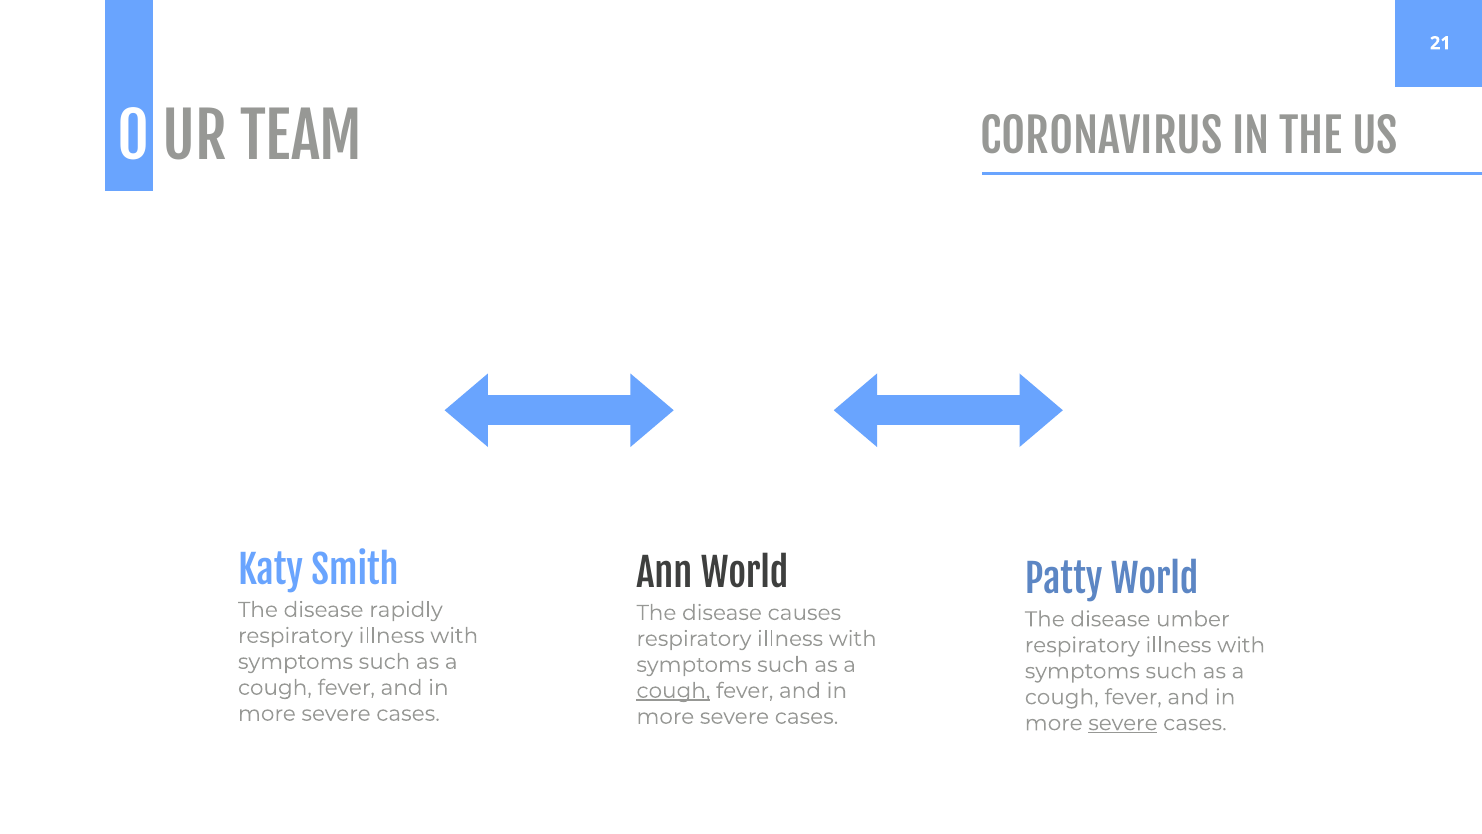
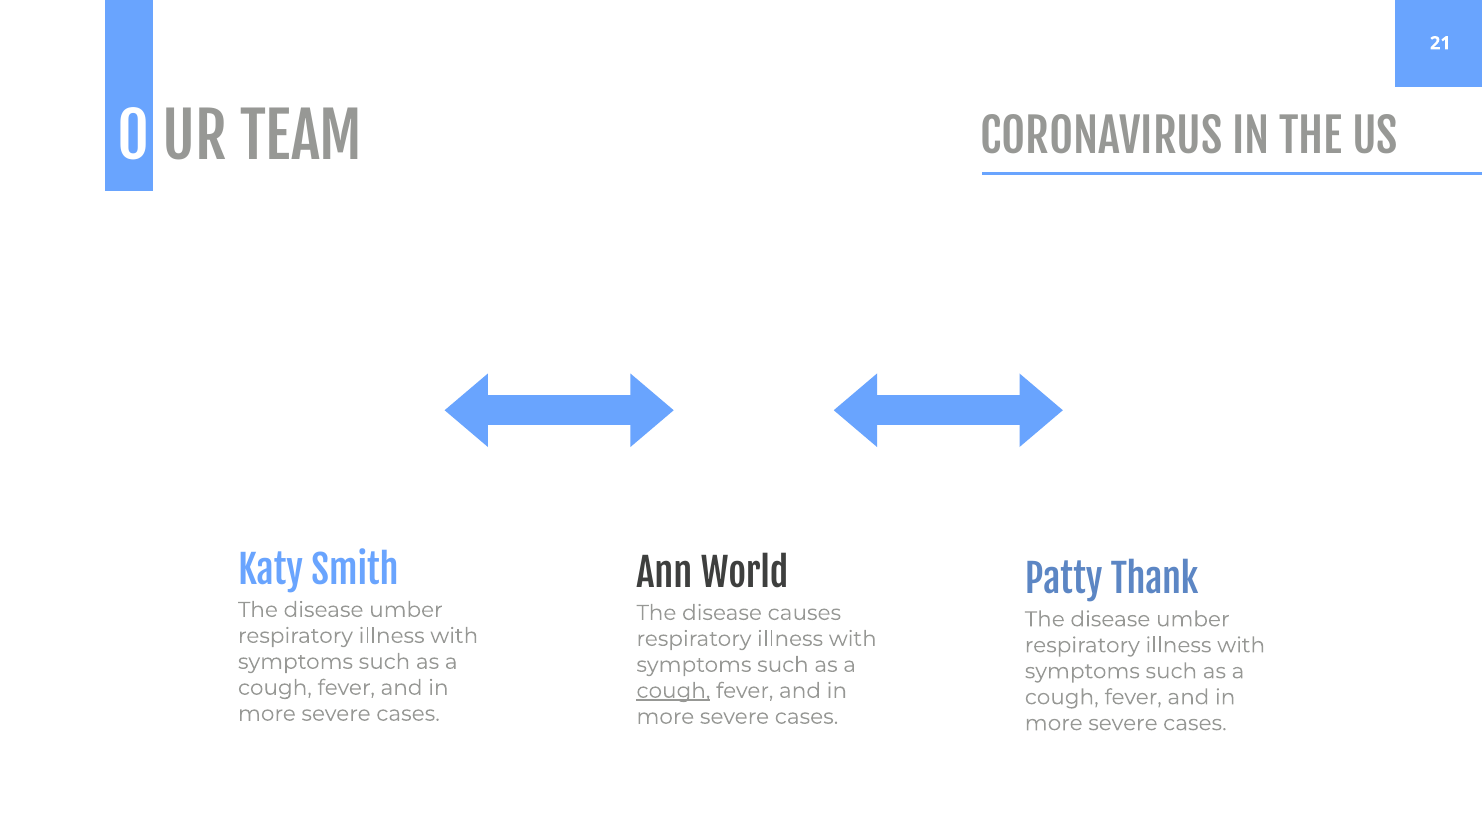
Patty World: World -> Thank (1155, 581)
rapidly: rapidly -> umber (406, 610)
severe underline: present -> none (1123, 723)
